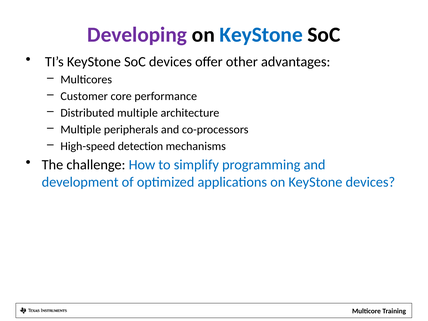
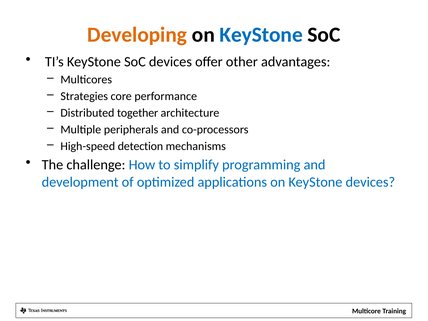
Developing colour: purple -> orange (137, 35)
Customer: Customer -> Strategies (84, 96)
Distributed multiple: multiple -> together (138, 113)
